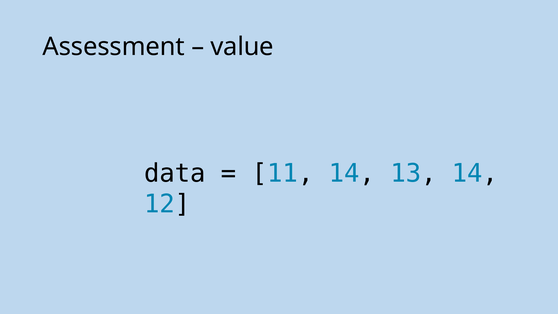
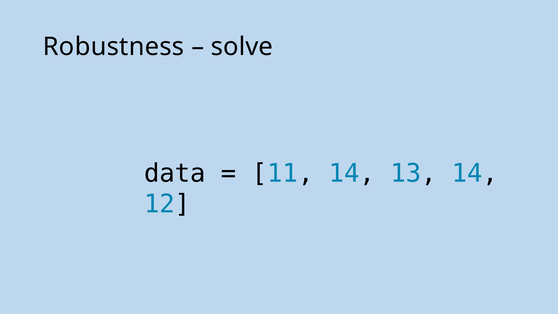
Assessment: Assessment -> Robustness (114, 47)
value: value -> solve (242, 47)
